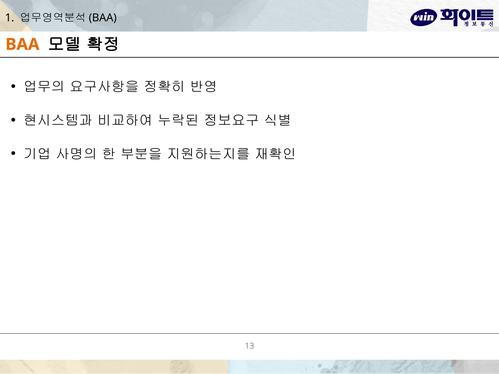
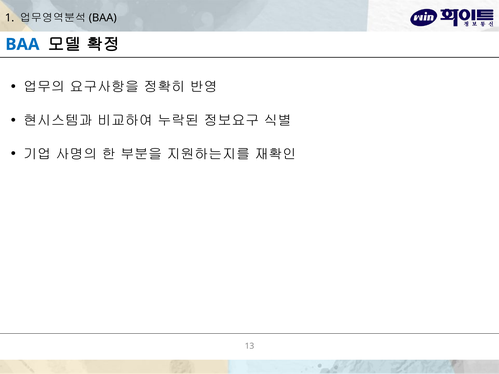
BAA colour: orange -> blue (22, 44)
